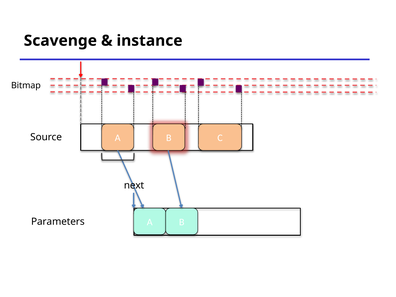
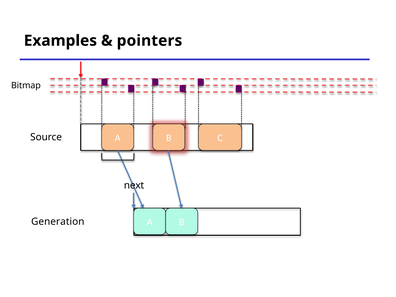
Scavenge: Scavenge -> Examples (60, 41)
instance: instance -> pointers (149, 41)
Parameters: Parameters -> Generation (58, 222)
